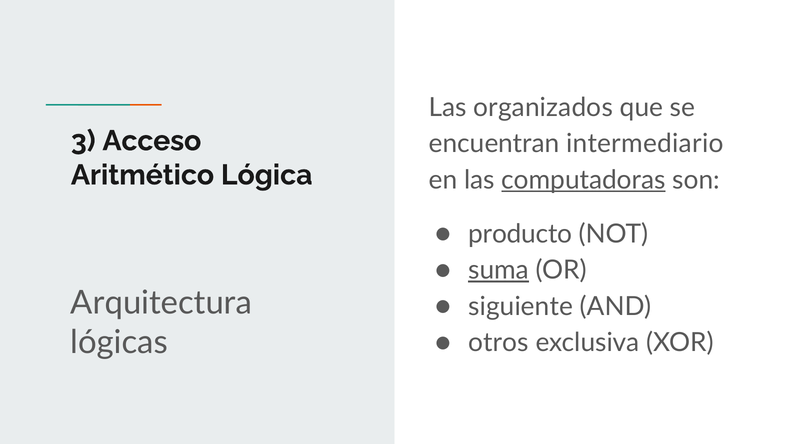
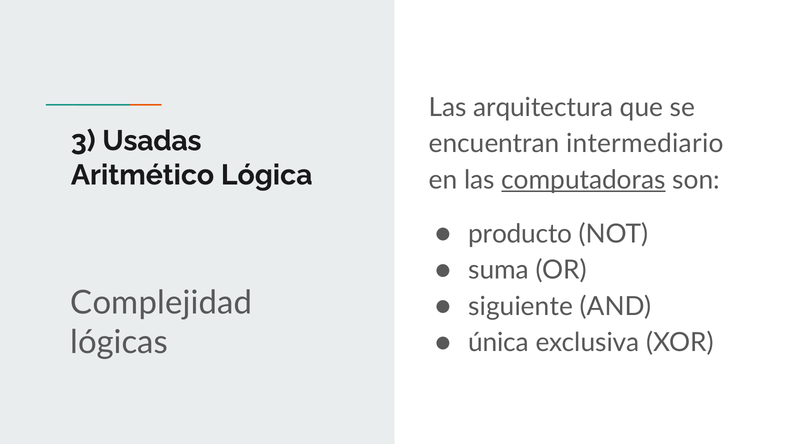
organizados: organizados -> arquitectura (543, 107)
Acceso: Acceso -> Usadas (152, 141)
suma underline: present -> none (499, 270)
Arquitectura: Arquitectura -> Complejidad (161, 303)
otros: otros -> única (499, 343)
